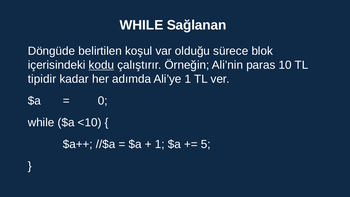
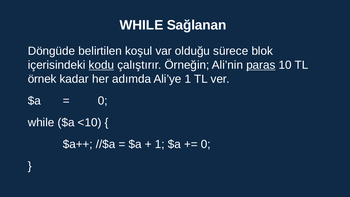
paras underline: none -> present (261, 65)
tipidir: tipidir -> örnek (42, 79)
5: 5 -> 0 (206, 144)
